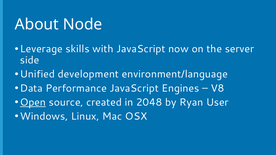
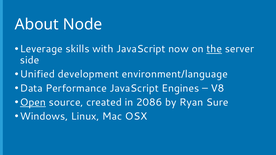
the underline: none -> present (214, 49)
2048: 2048 -> 2086 (149, 102)
User: User -> Sure (217, 102)
